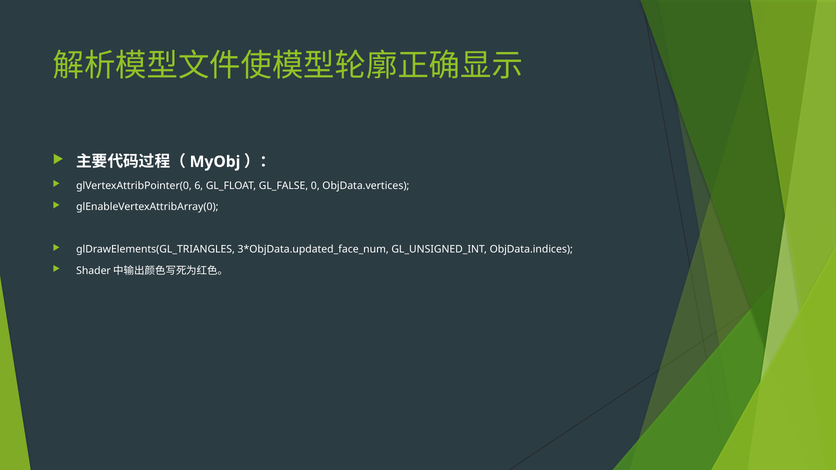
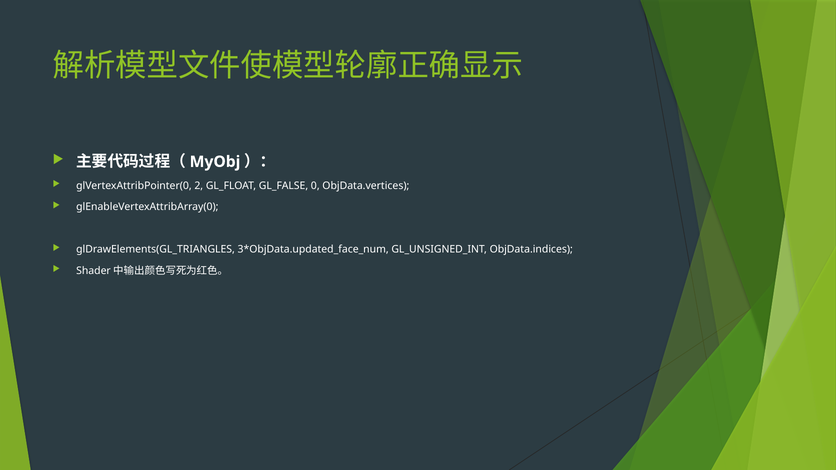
6: 6 -> 2 (199, 186)
